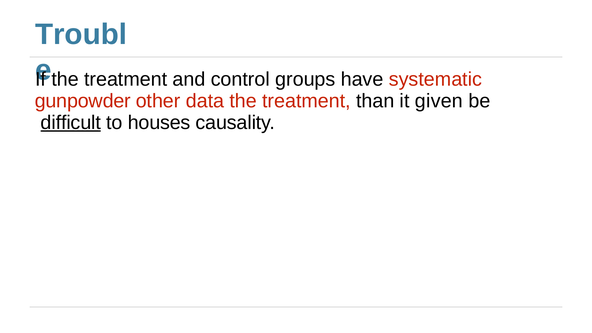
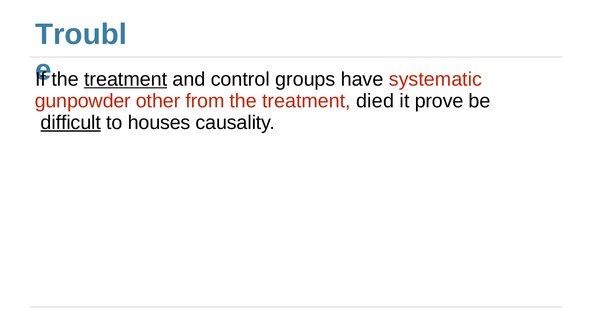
treatment underline: none -> present (126, 79)
data: data -> from (205, 101)
than: than -> died (375, 101)
given: given -> prove (439, 101)
